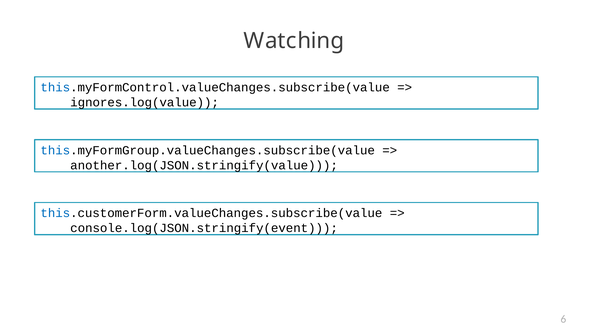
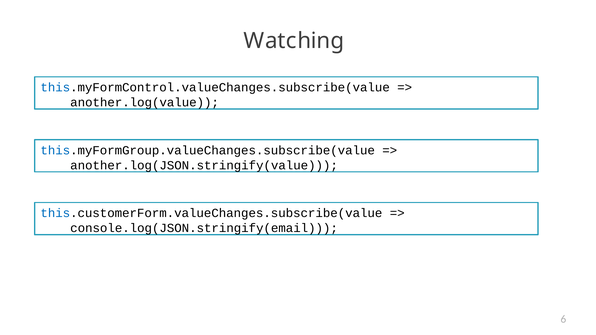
ignores.log(value: ignores.log(value -> another.log(value (145, 102)
console.log(JSON.stringify(event: console.log(JSON.stringify(event -> console.log(JSON.stringify(email (204, 228)
